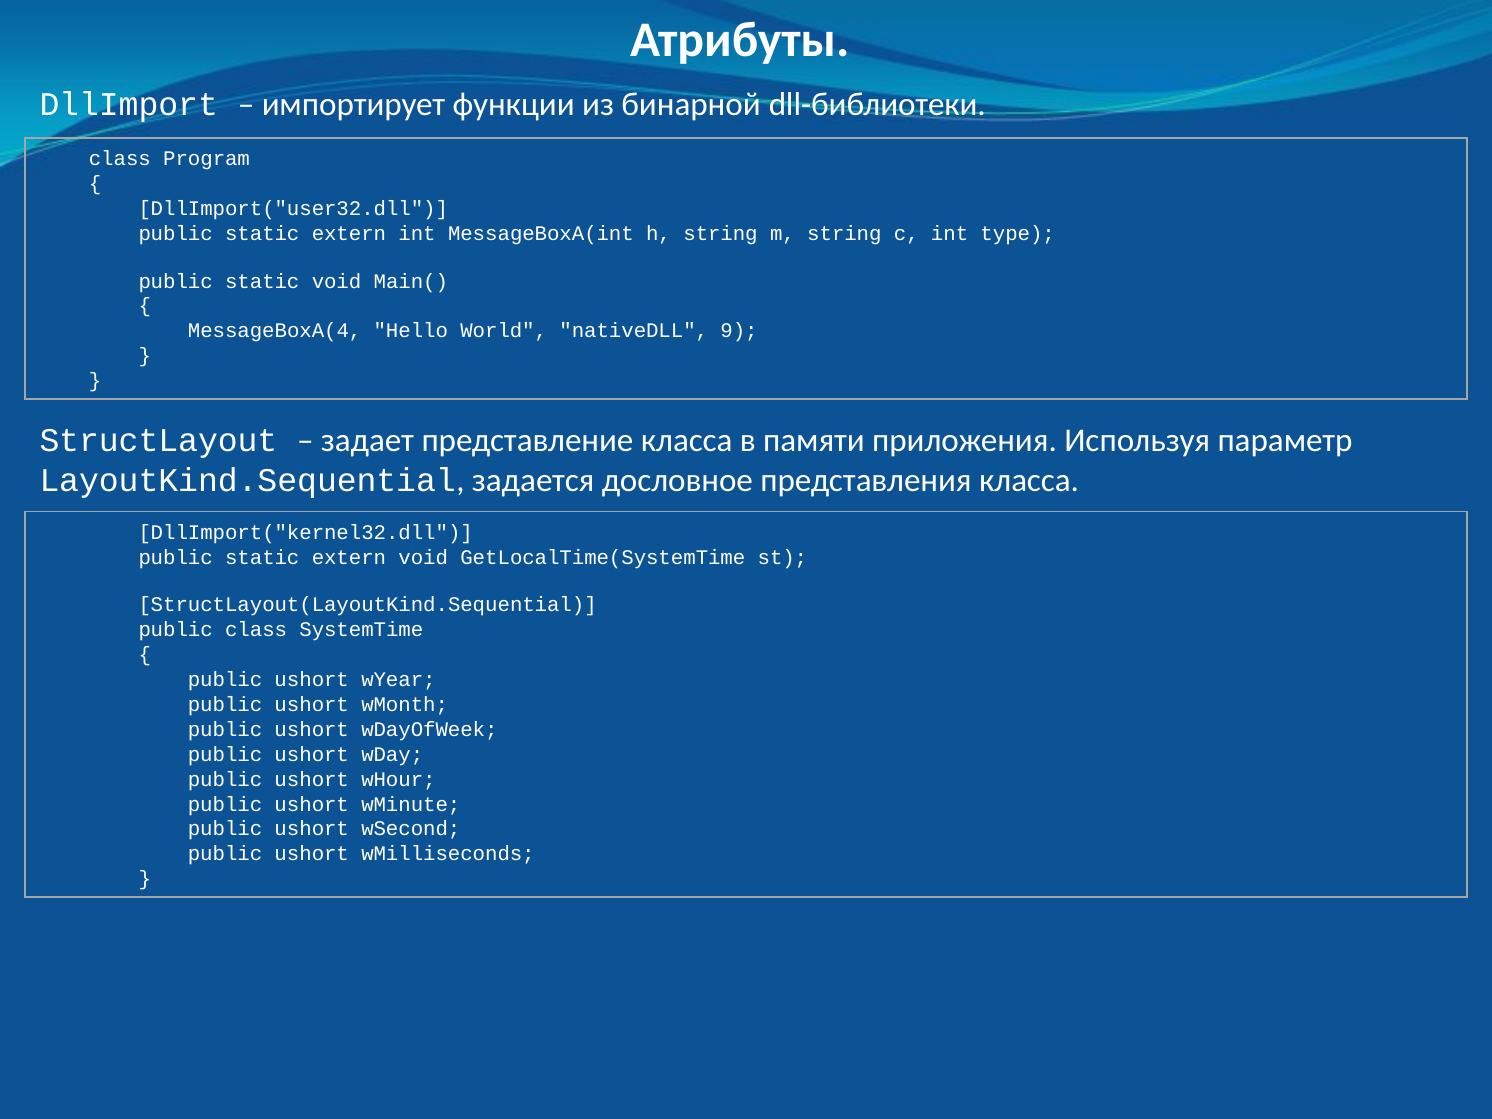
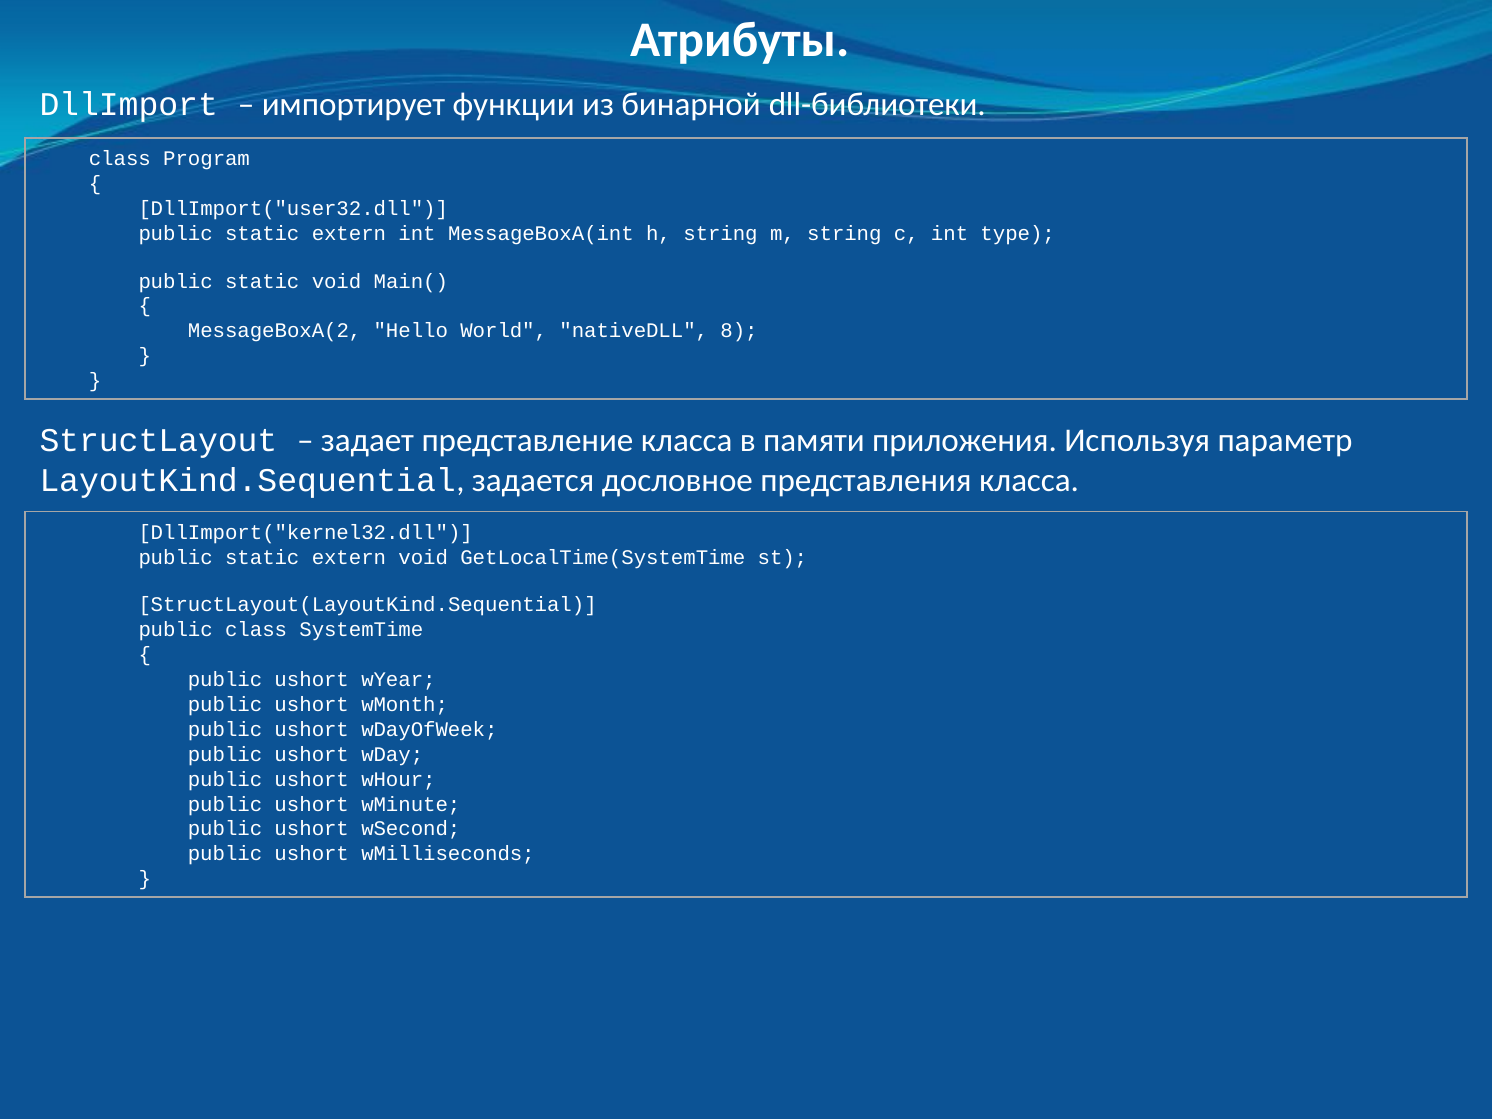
MessageBoxA(4: MessageBoxA(4 -> MessageBoxA(2 (275, 331)
9: 9 -> 8 (739, 331)
